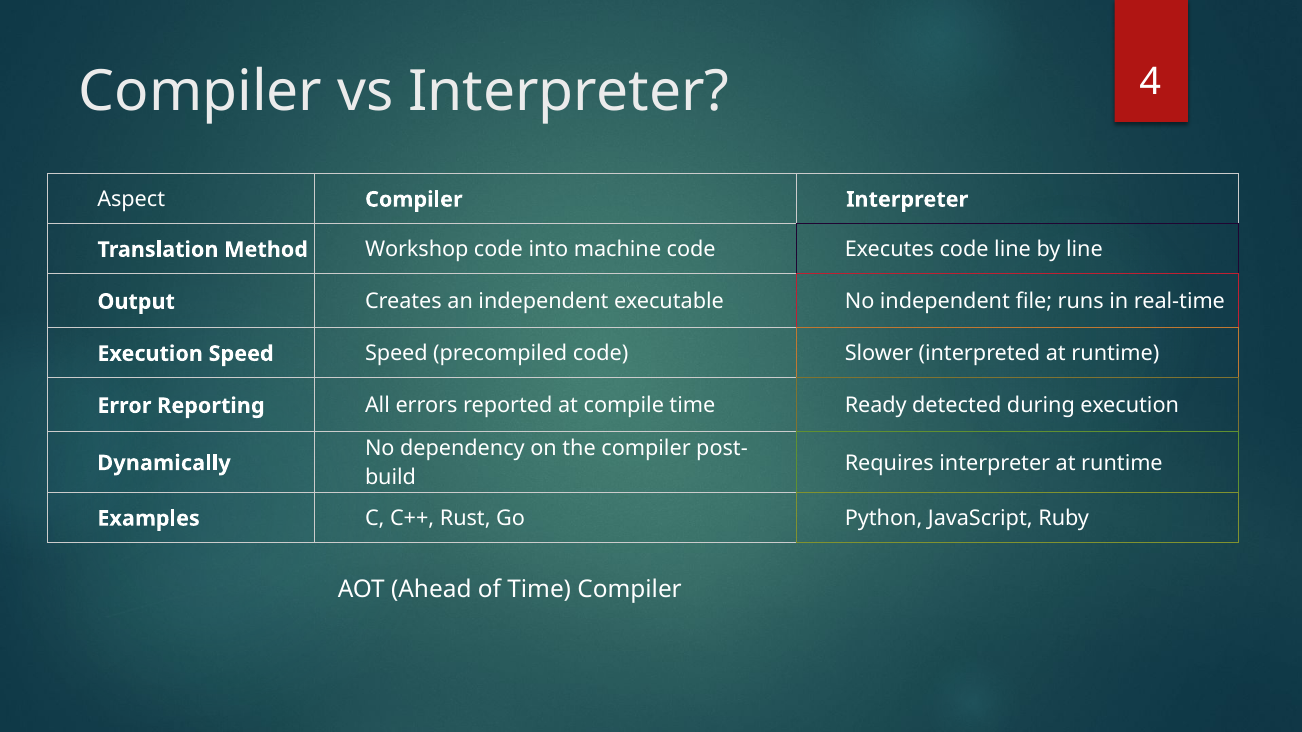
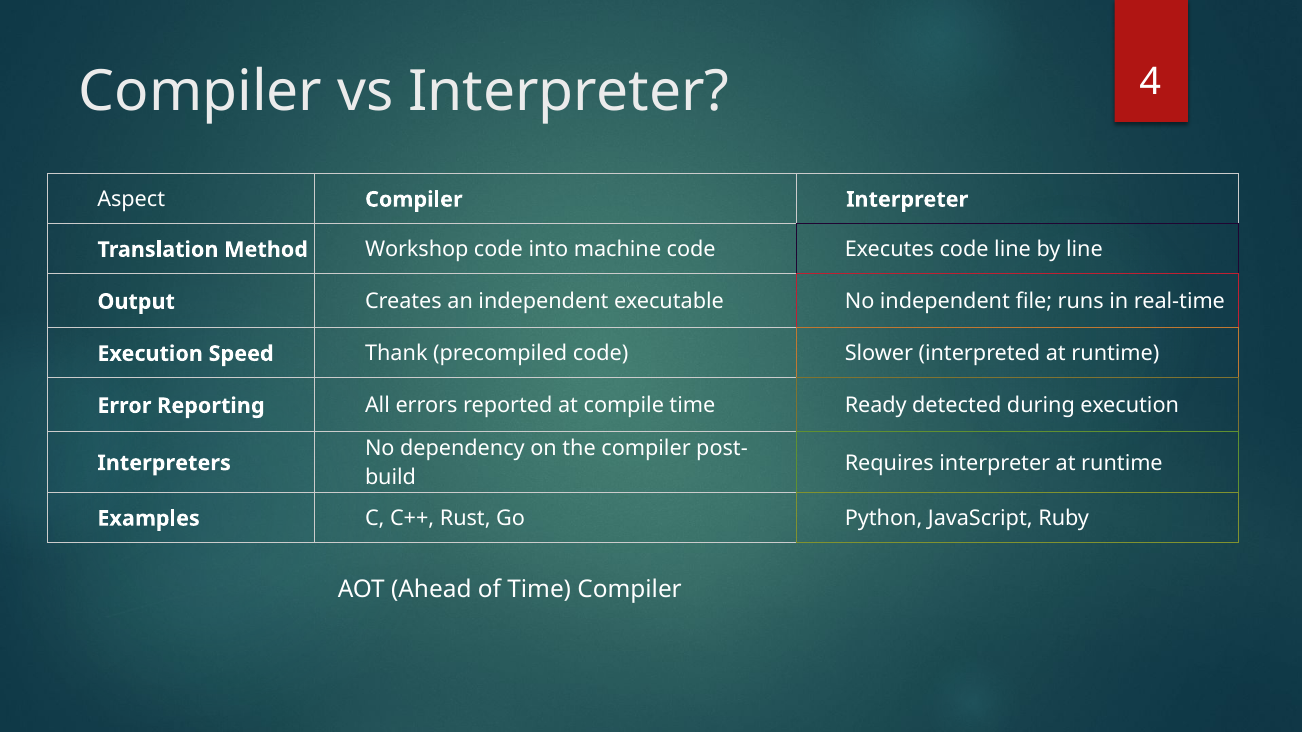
Speed Speed: Speed -> Thank (396, 354)
Dynamically: Dynamically -> Interpreters (164, 463)
